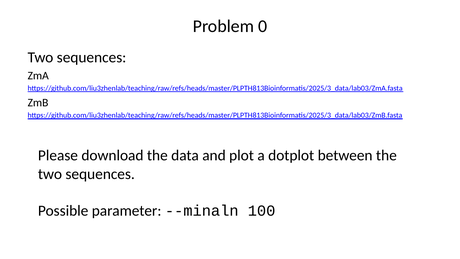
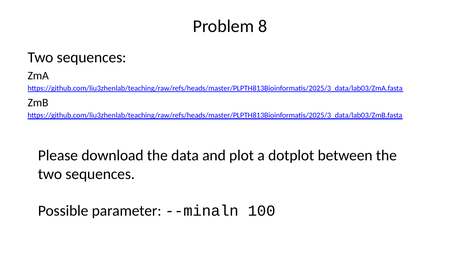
0: 0 -> 8 (263, 26)
